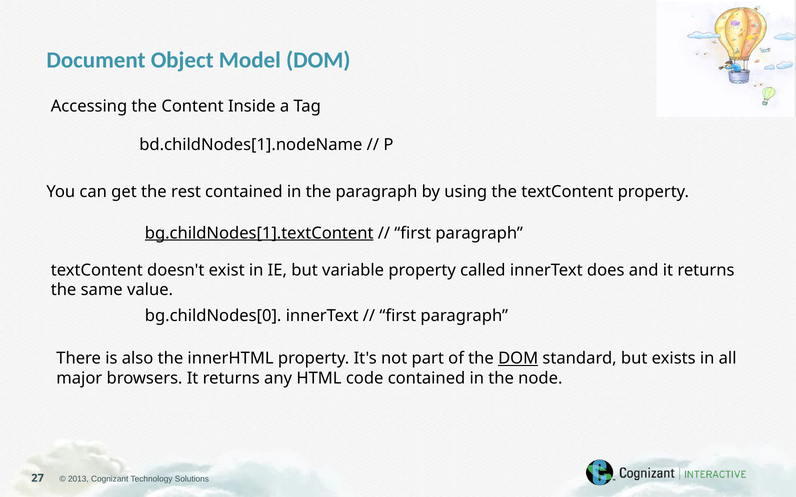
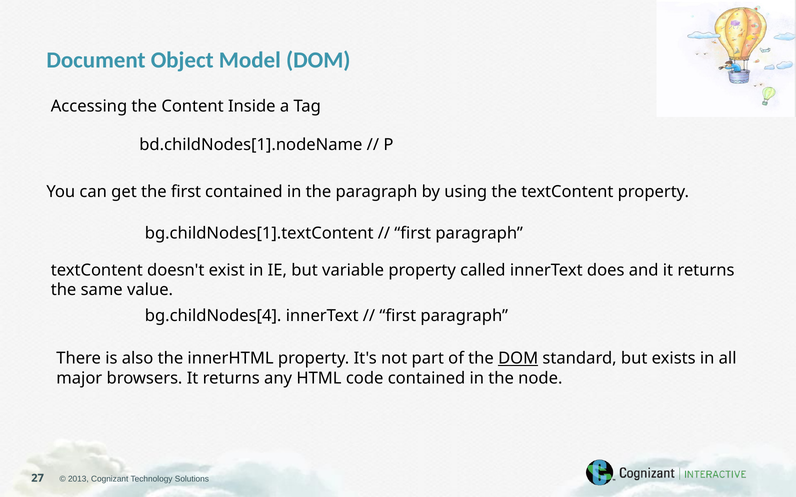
the rest: rest -> first (186, 192)
bg.childNodes[1].textContent underline: present -> none (259, 233)
bg.childNodes[0: bg.childNodes[0 -> bg.childNodes[4 (213, 316)
